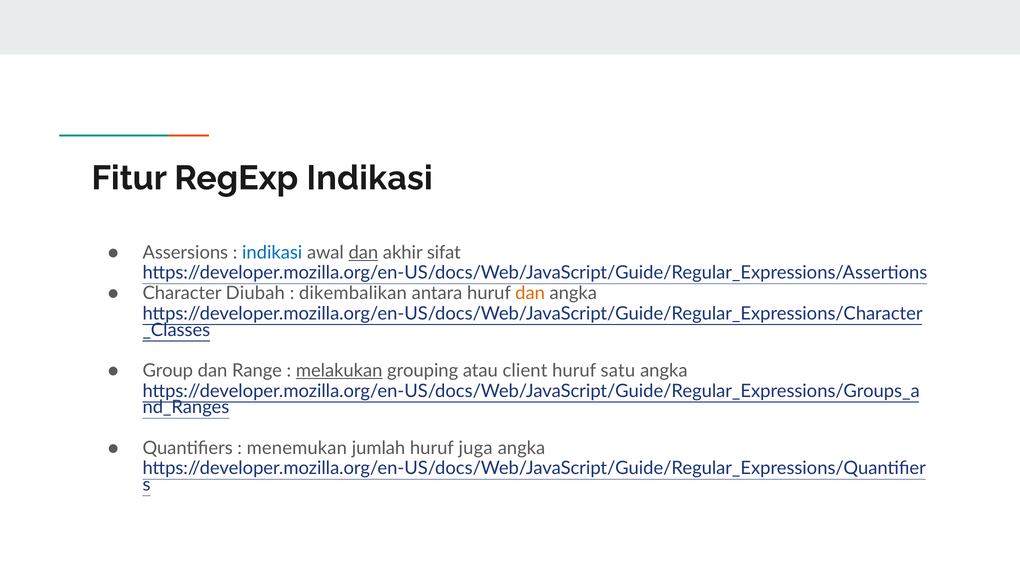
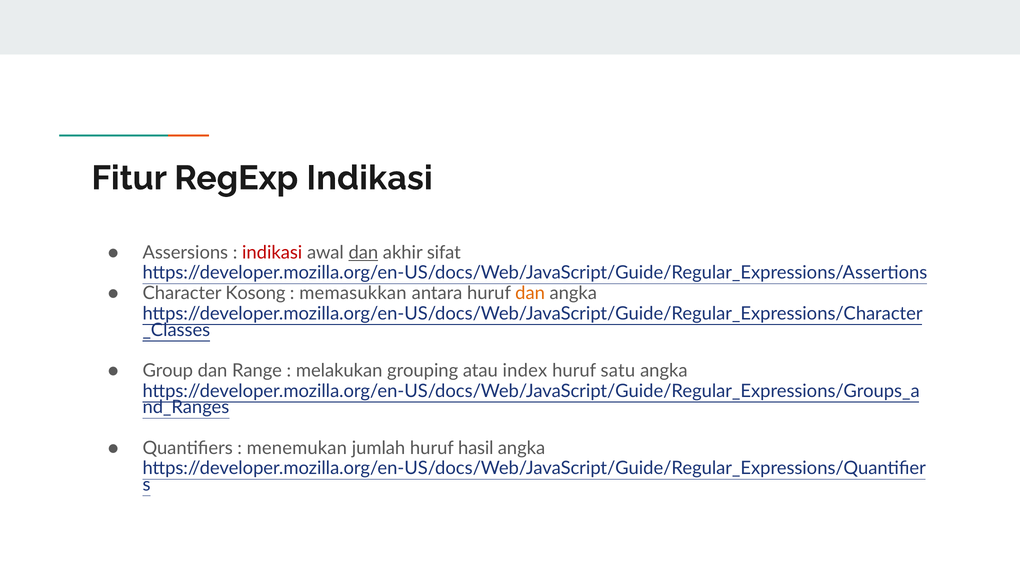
indikasi colour: blue -> red (272, 252)
Diubah: Diubah -> Kosong (255, 293)
dikembalikan: dikembalikan -> memasukkan (353, 293)
melakukan underline: present -> none (339, 370)
client: client -> index (525, 370)
juga: juga -> hasil (476, 448)
